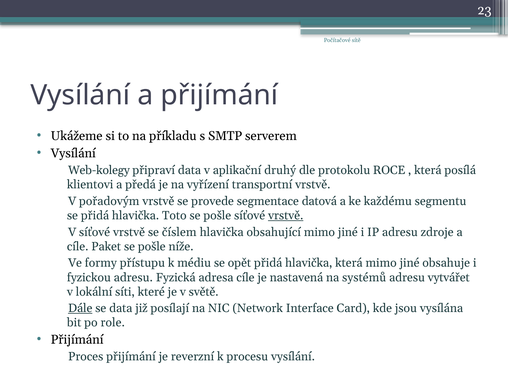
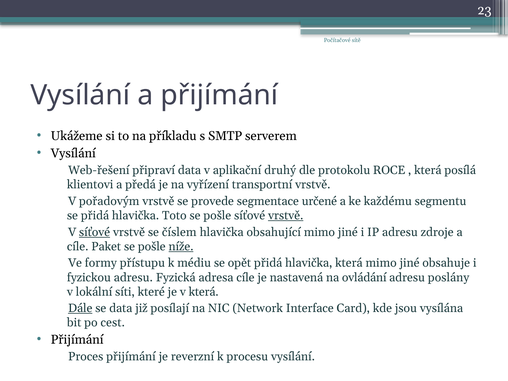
Web-kolegy: Web-kolegy -> Web-řešení (99, 170)
datová: datová -> určené (319, 201)
síťové underline: none -> present (95, 232)
níže underline: none -> present (181, 246)
systémů: systémů -> ovládání (364, 277)
vytvářet: vytvářet -> poslány (449, 277)
v světě: světě -> která (204, 292)
role: role -> cest (113, 323)
